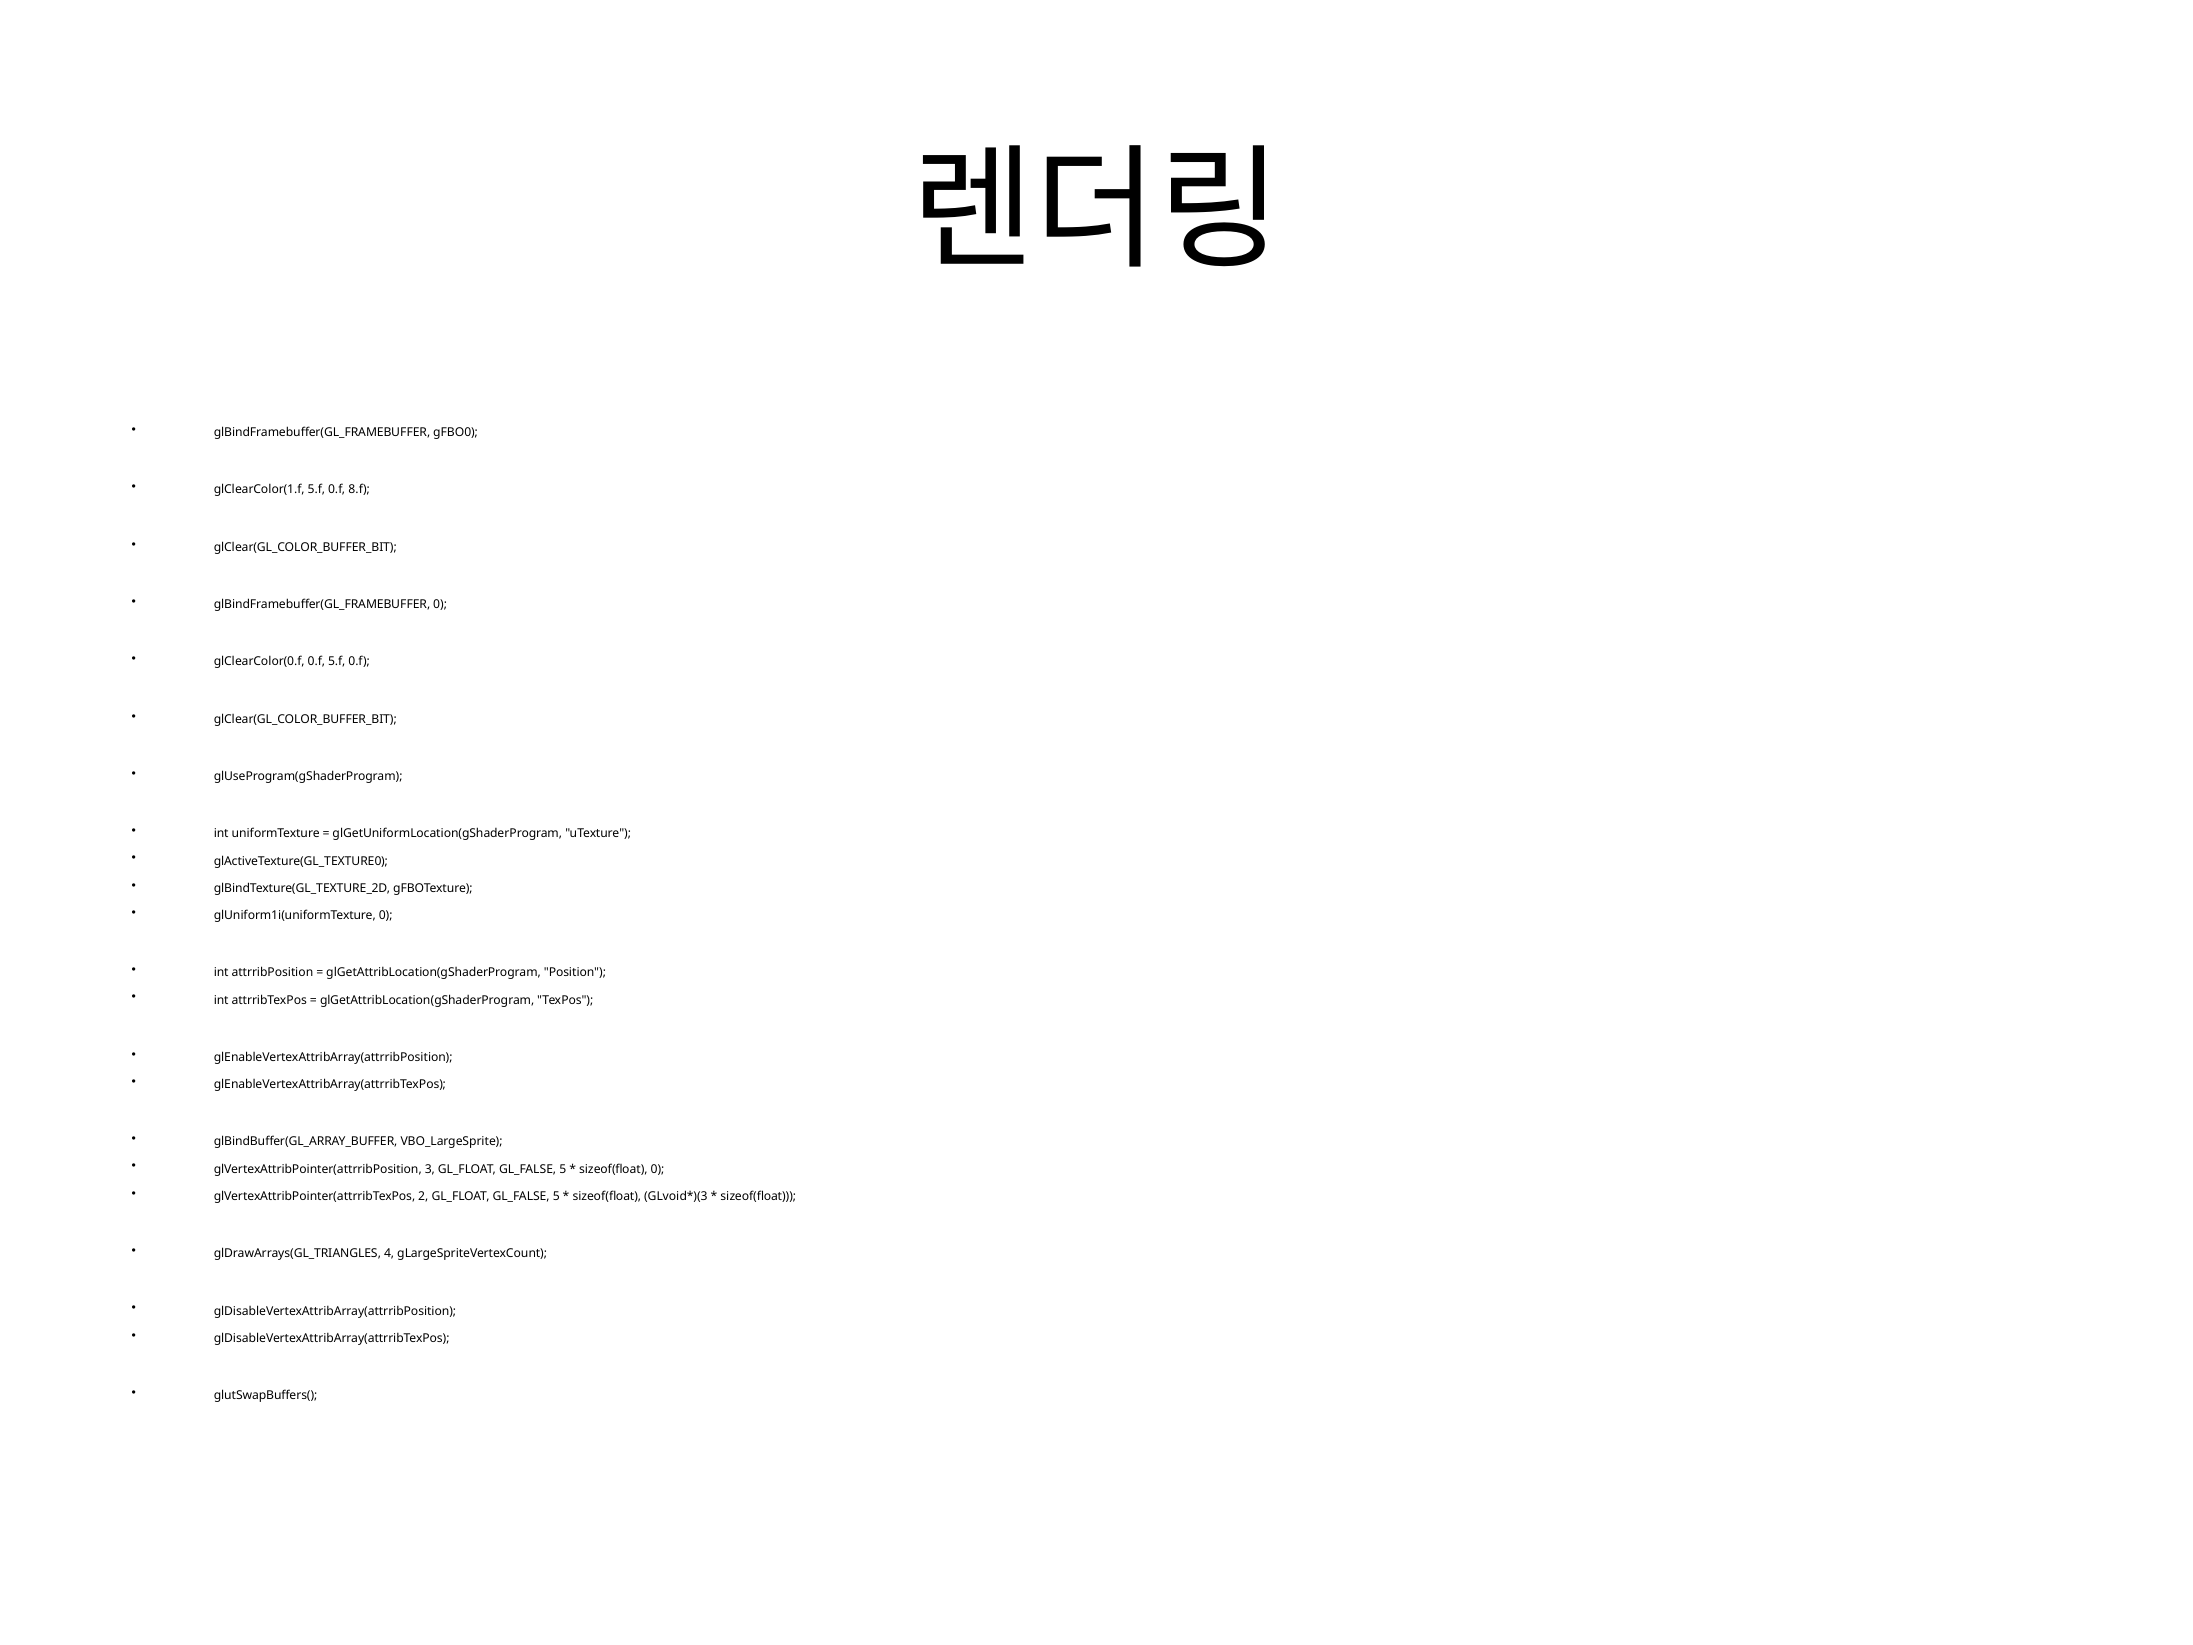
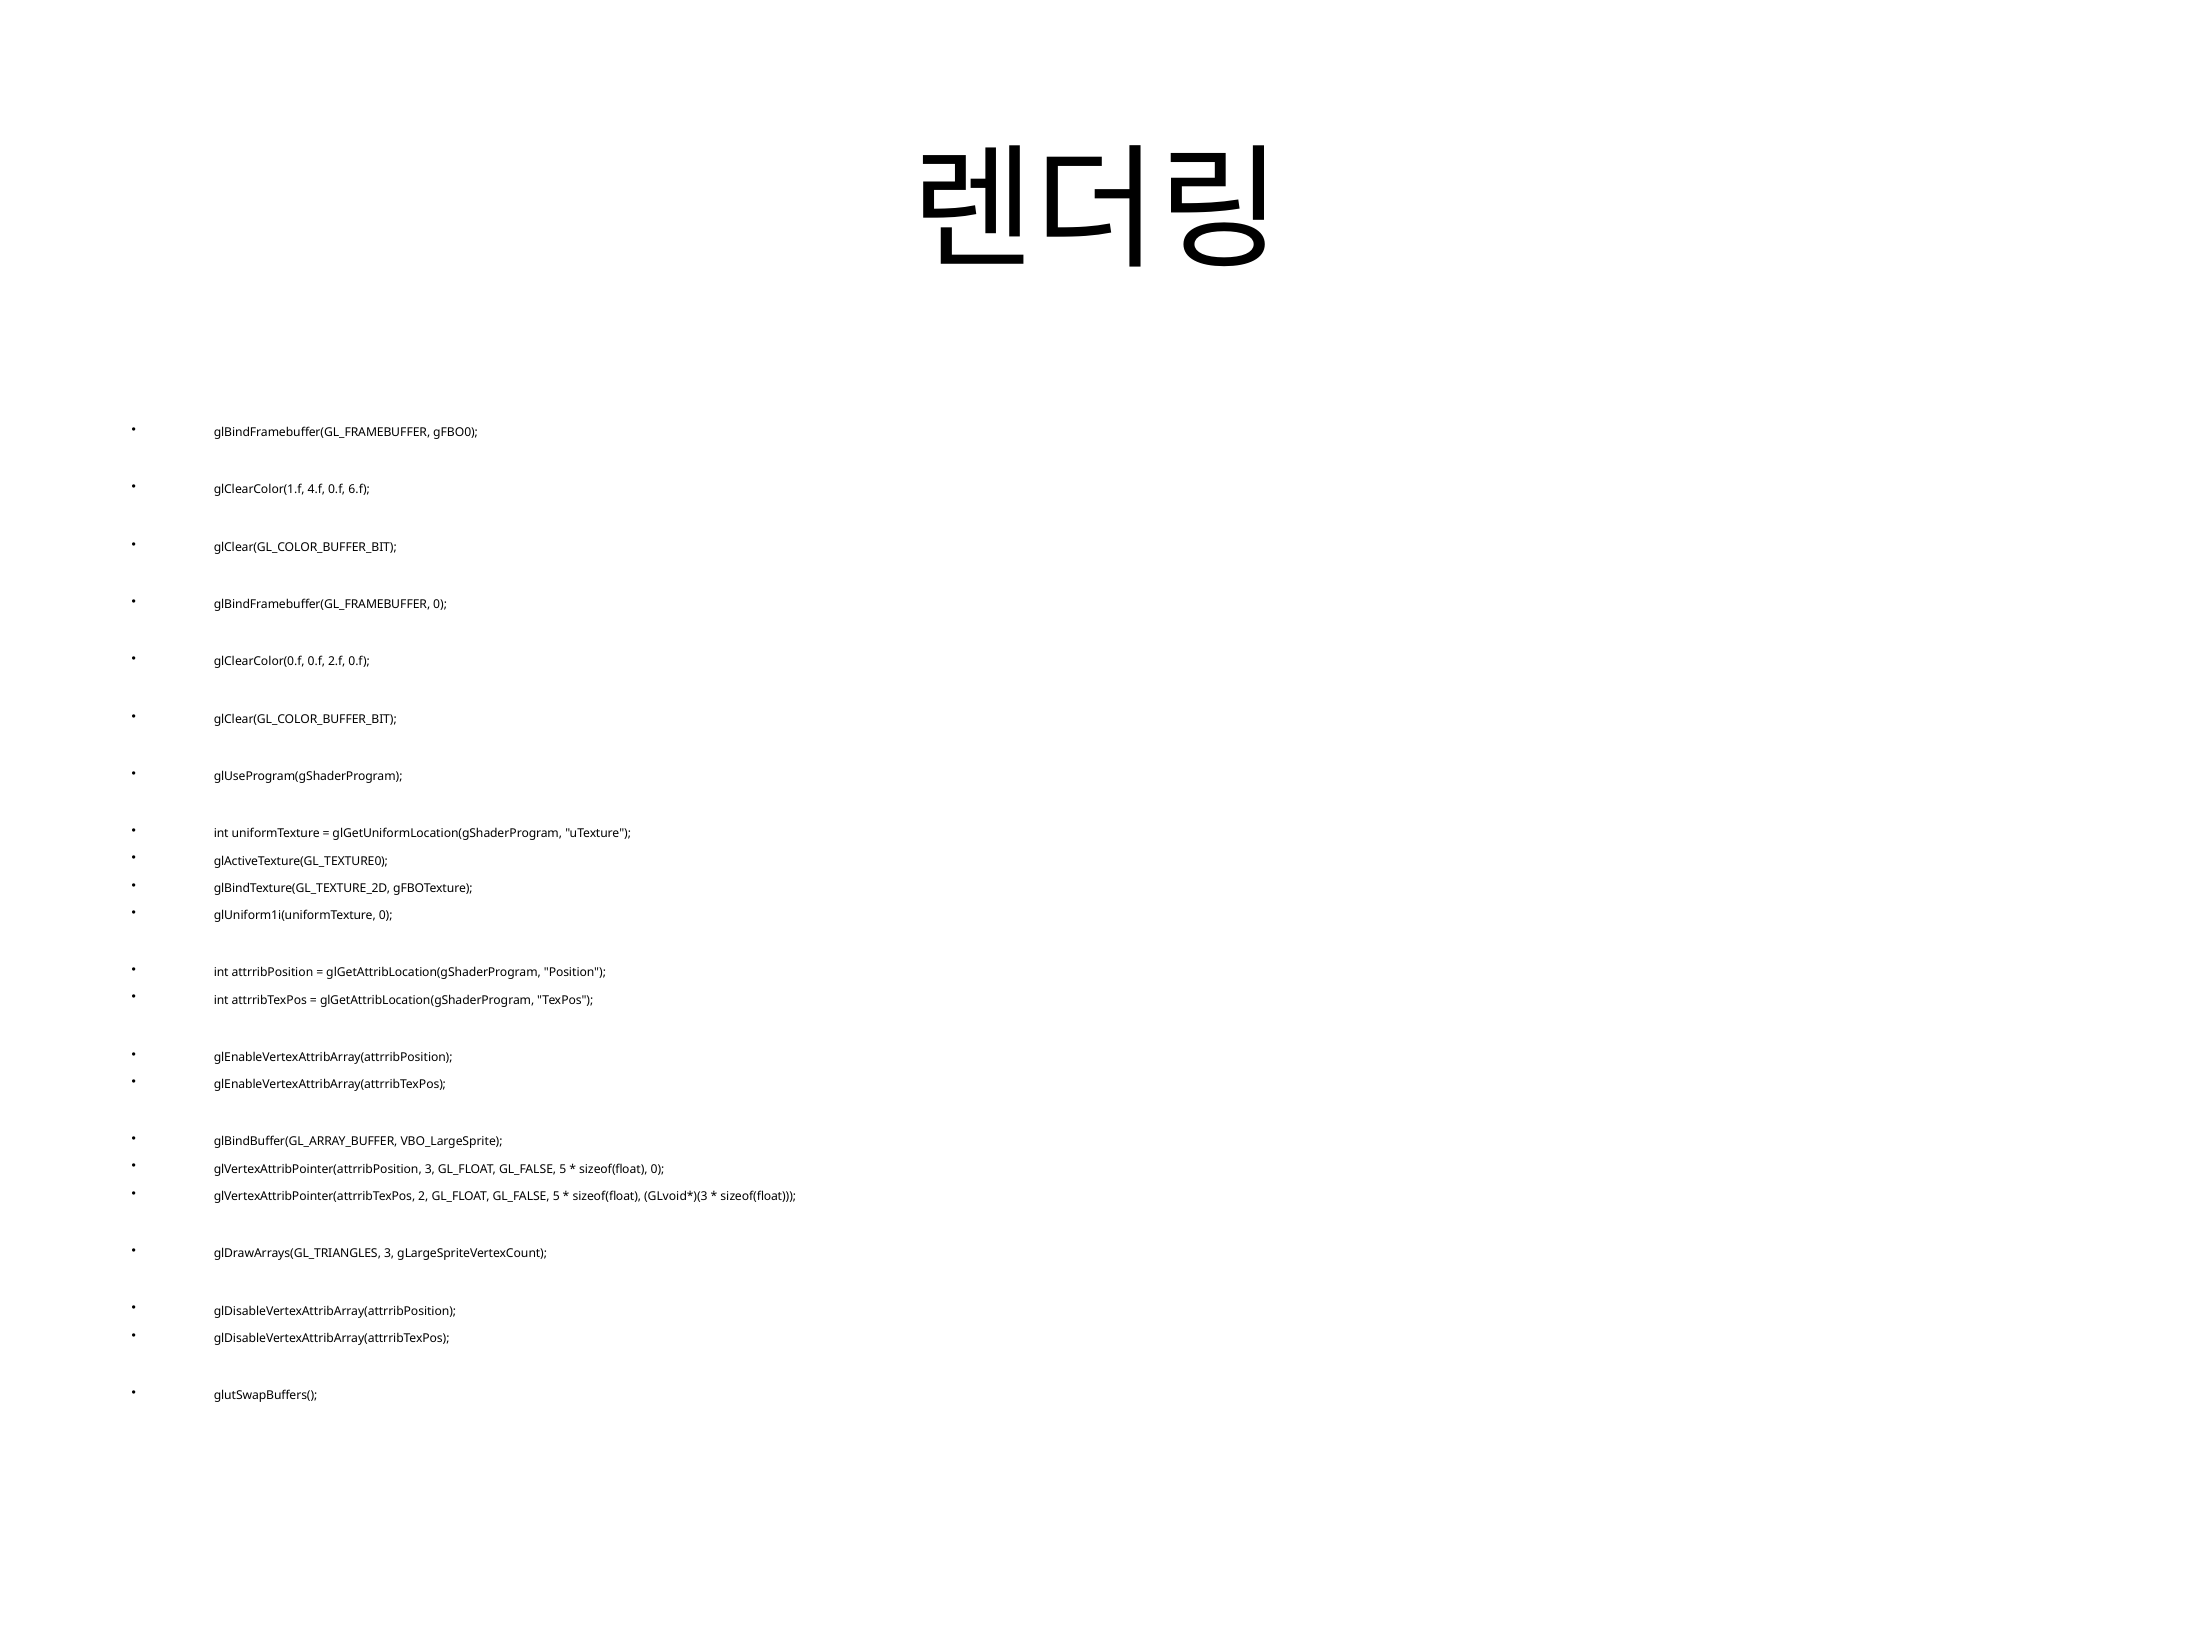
glClearColor(1.f 5.f: 5.f -> 4.f (316, 490)
8.f: 8.f -> 6.f (359, 490)
0.f 5.f: 5.f -> 2.f (337, 662)
glDrawArrays(GL_TRIANGLES 4: 4 -> 3 (389, 1254)
